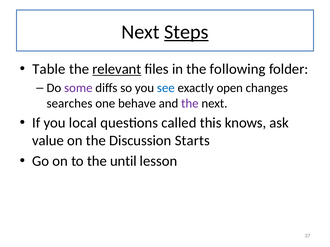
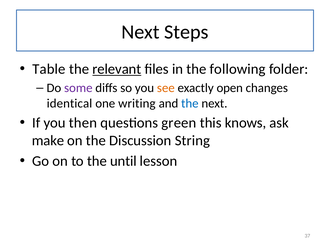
Steps underline: present -> none (186, 32)
see colour: blue -> orange (166, 88)
searches: searches -> identical (69, 104)
behave: behave -> writing (137, 104)
the colour: purple -> blue (190, 104)
local: local -> then (83, 123)
called: called -> green (179, 123)
value: value -> make (48, 141)
Starts: Starts -> String (192, 141)
